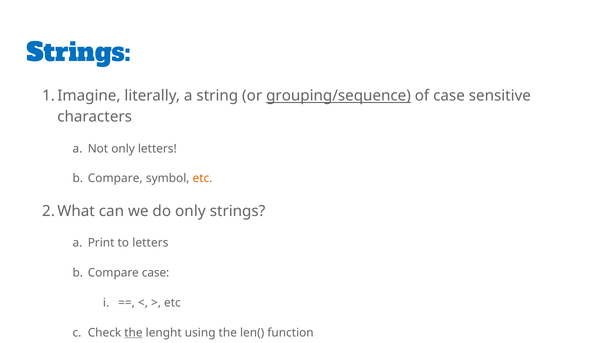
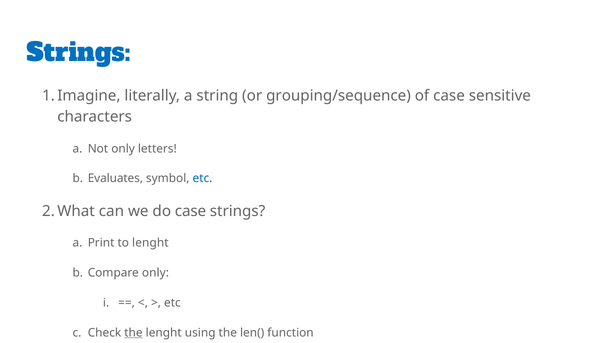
grouping/sequence underline: present -> none (339, 96)
Compare: Compare -> Evaluates (115, 178)
etc colour: orange -> blue (202, 178)
do only: only -> case (190, 211)
to letters: letters -> lenght (150, 243)
Compare case: case -> only (155, 272)
